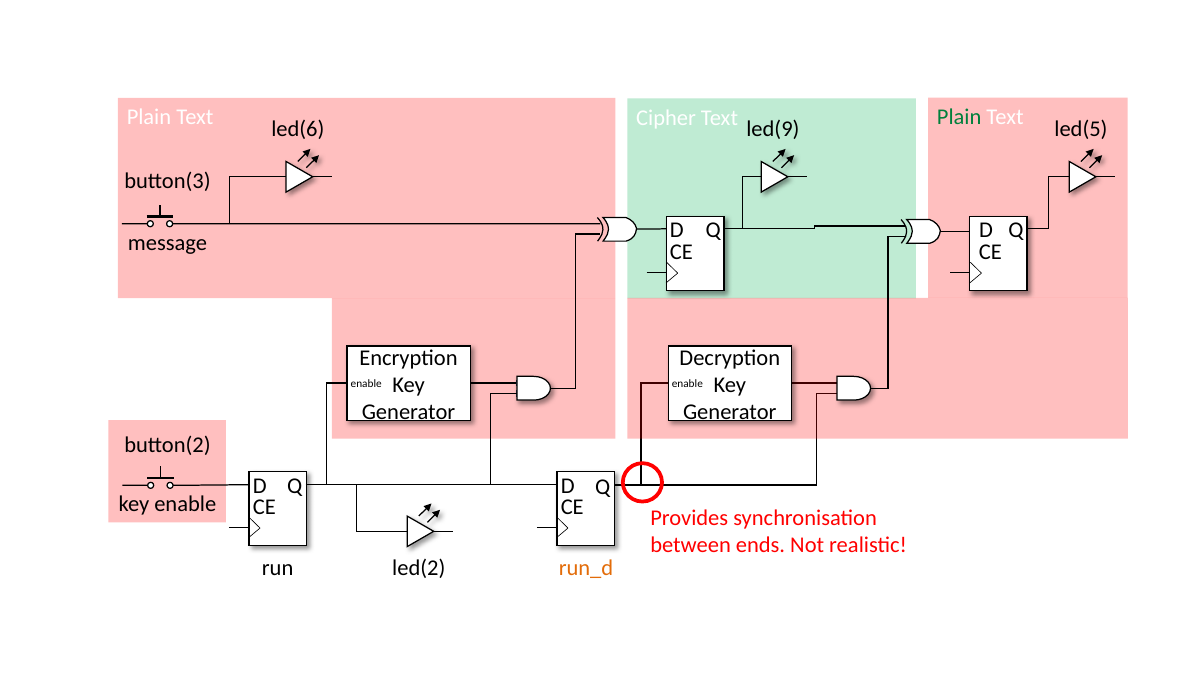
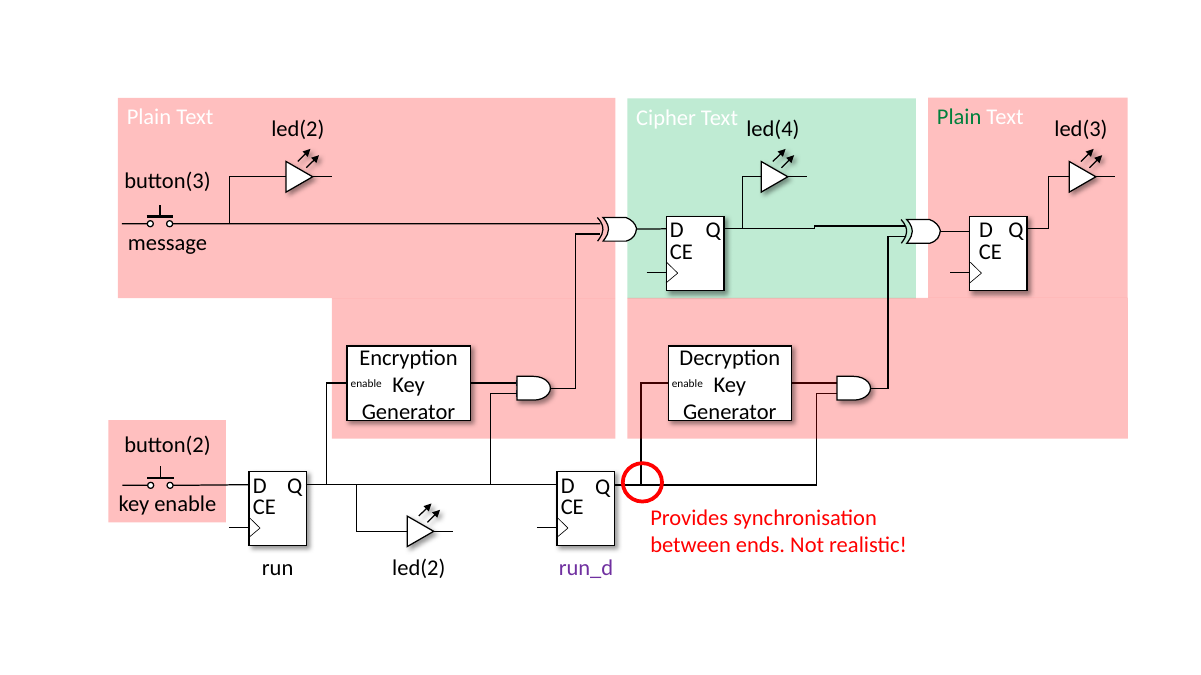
led(6: led(6 -> led(2 (298, 130)
led(9: led(9 -> led(4 (773, 130)
led(5: led(5 -> led(3 (1081, 130)
run_d colour: orange -> purple (586, 569)
